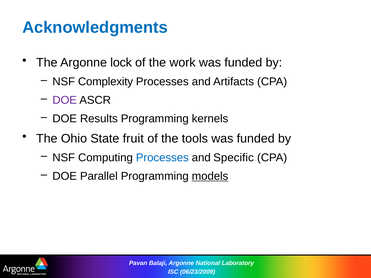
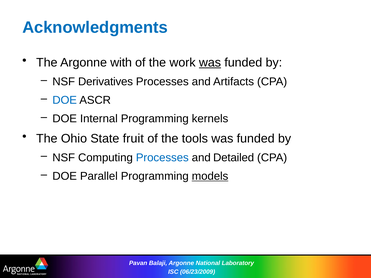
lock: lock -> with (121, 63)
was underline: none -> present (210, 63)
Complexity: Complexity -> Derivatives (106, 82)
DOE colour: purple -> blue (65, 100)
Results: Results -> Internal (99, 119)
Specific: Specific -> Detailed (234, 158)
